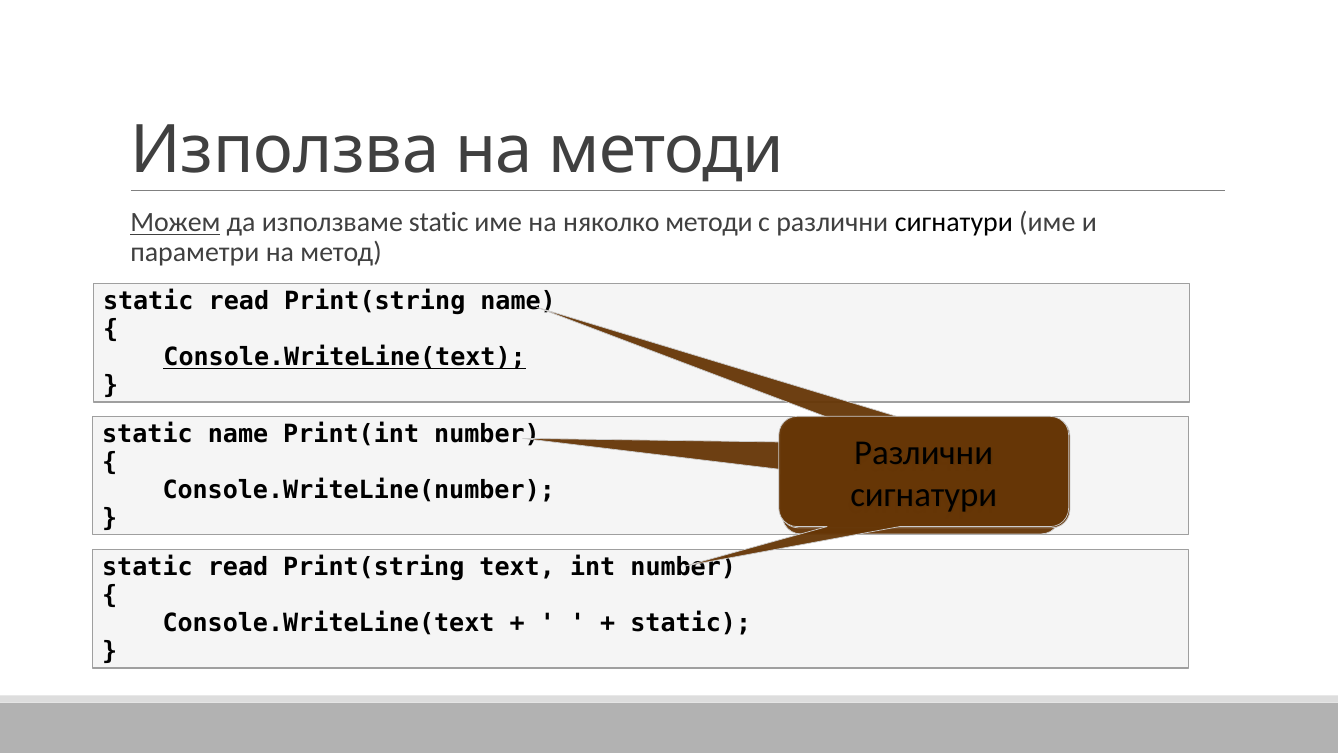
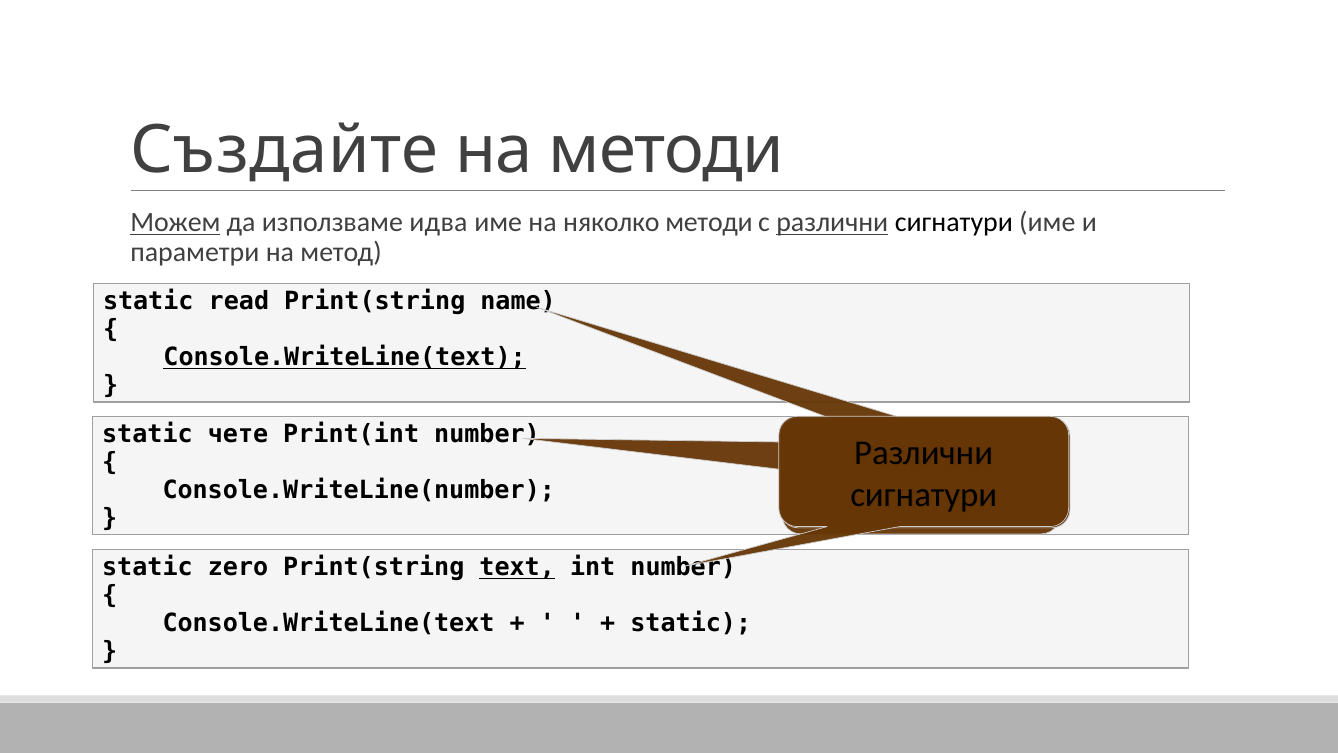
Използва: Използва -> Създайте (285, 150)
използваме static: static -> идва (438, 222)
различни underline: none -> present (832, 222)
static name: name -> чете (238, 434)
read: read -> zero (238, 567)
text underline: none -> present (517, 567)
